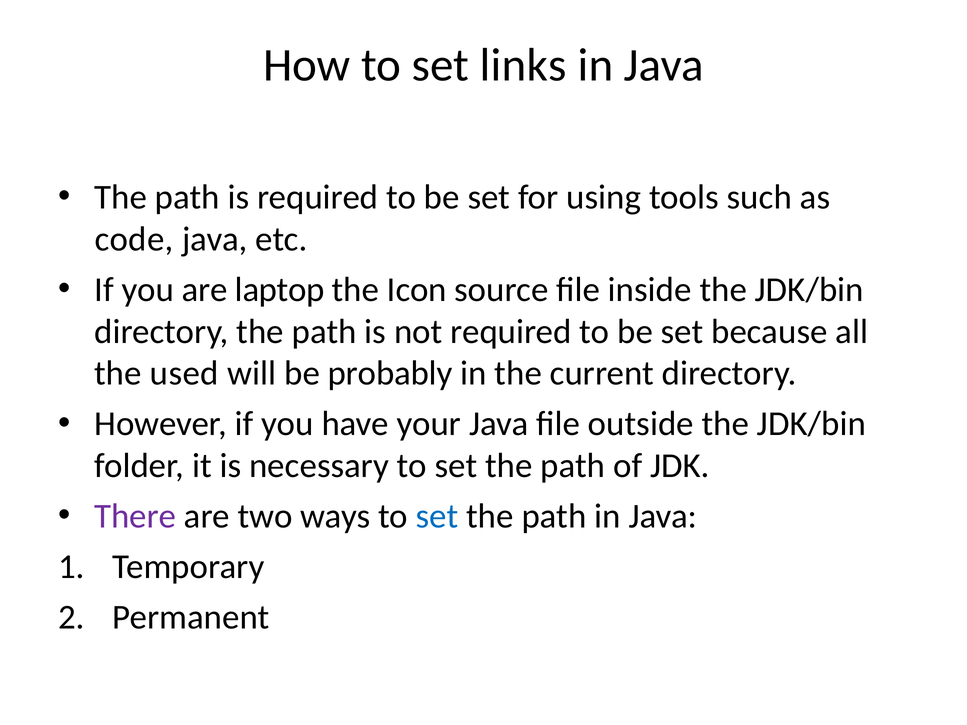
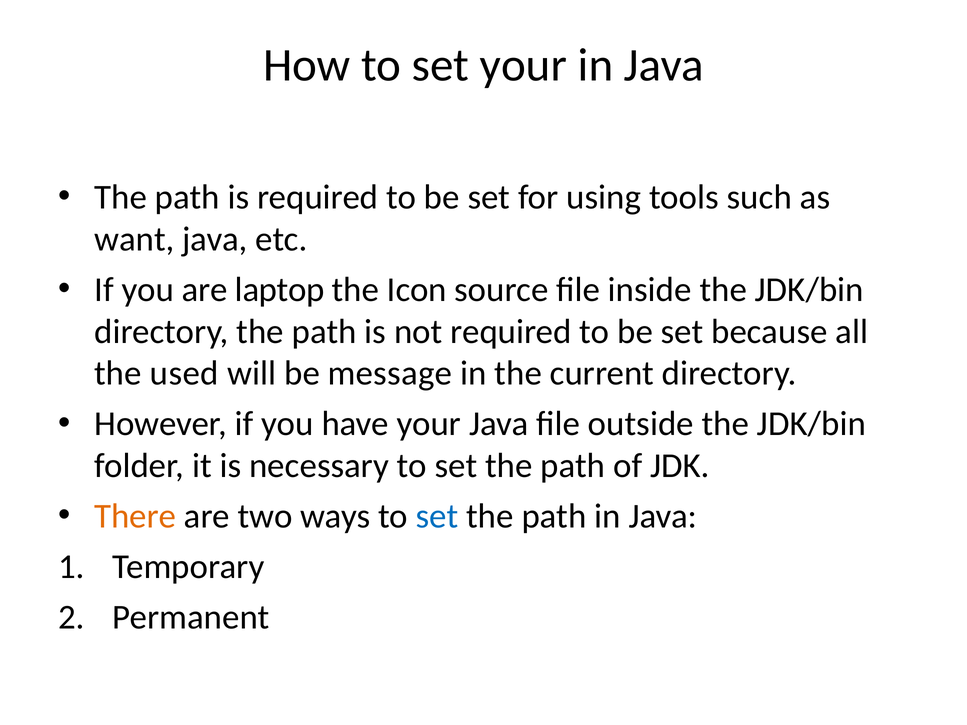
set links: links -> your (523, 65)
code: code -> want (134, 239)
probably: probably -> message (390, 374)
There colour: purple -> orange (135, 516)
